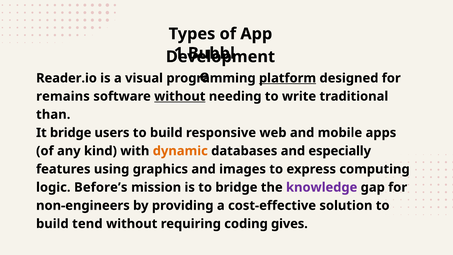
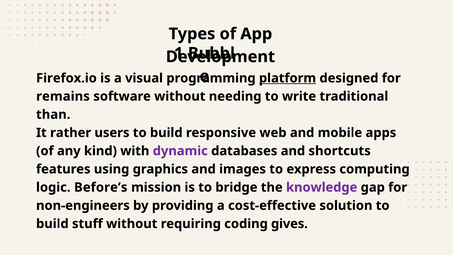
Reader.io: Reader.io -> Firefox.io (66, 78)
without underline: present -> none (180, 96)
It bridge: bridge -> rather (71, 133)
dynamic colour: orange -> purple (180, 151)
especially: especially -> shortcuts (340, 151)
tend: tend -> stuff (87, 224)
